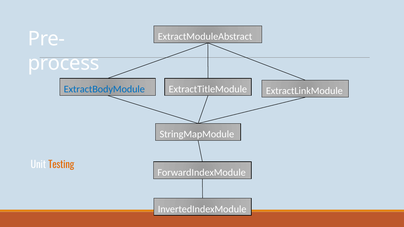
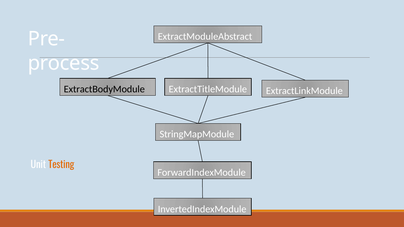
ExtractBodyModule colour: blue -> black (104, 89)
